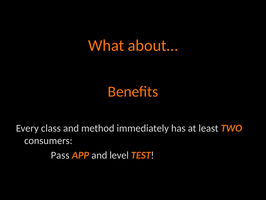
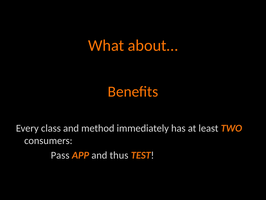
level: level -> thus (119, 155)
